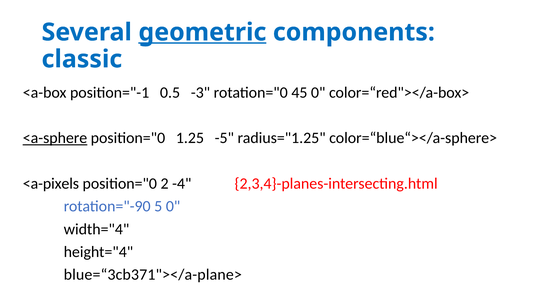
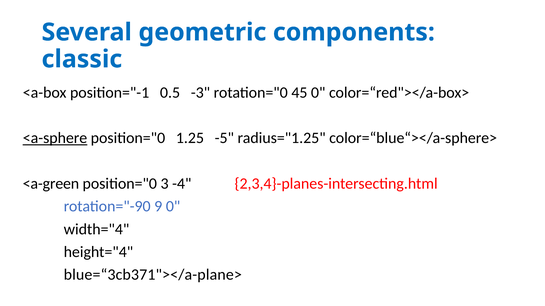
geometric underline: present -> none (202, 32)
<a-pixels: <a-pixels -> <a-green (51, 184)
2: 2 -> 3 (165, 184)
5: 5 -> 9 (158, 207)
